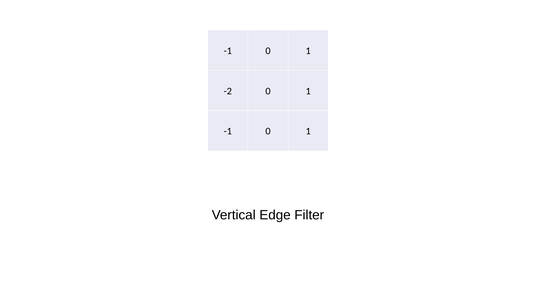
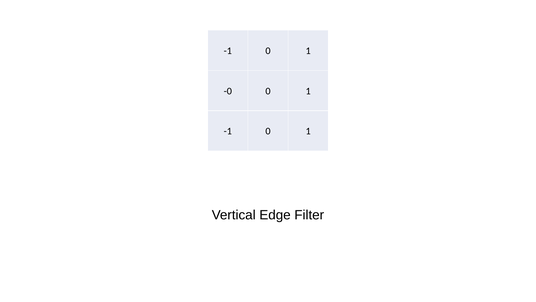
-2: -2 -> -0 (228, 91)
